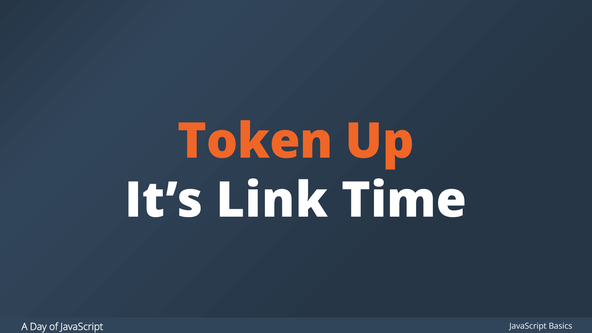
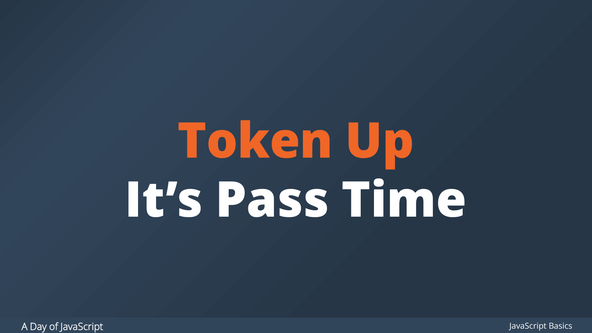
Link: Link -> Pass (272, 201)
